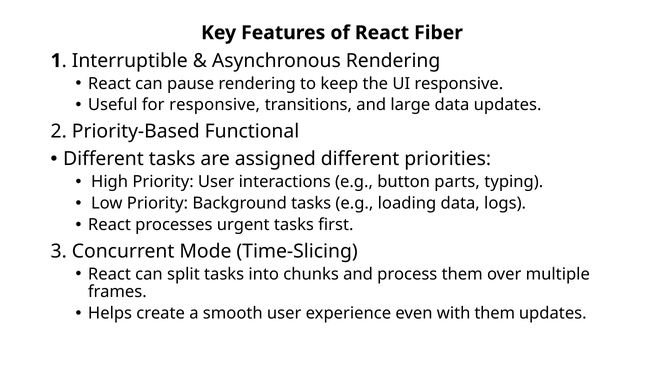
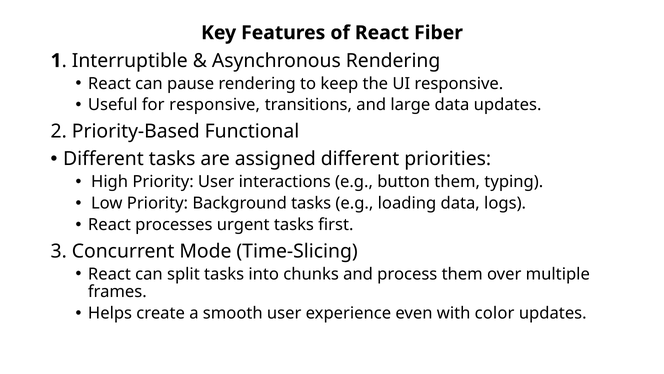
button parts: parts -> them (457, 182)
with them: them -> color (495, 313)
